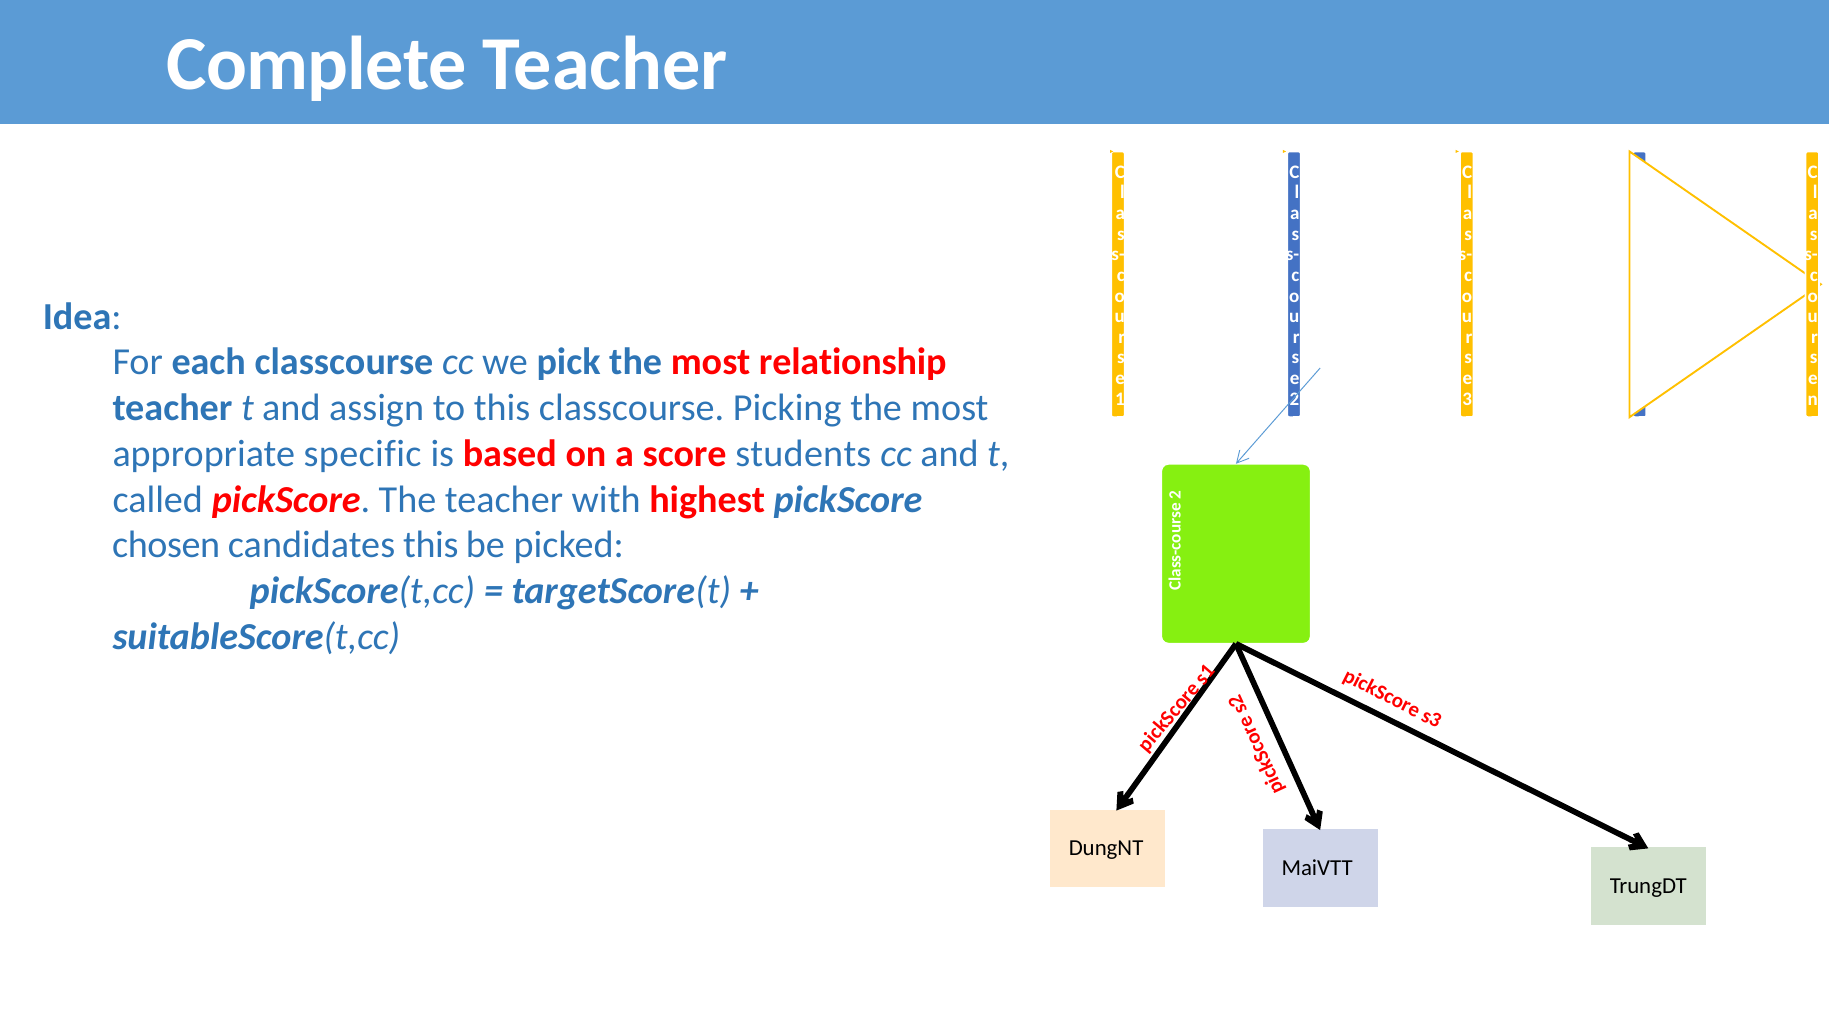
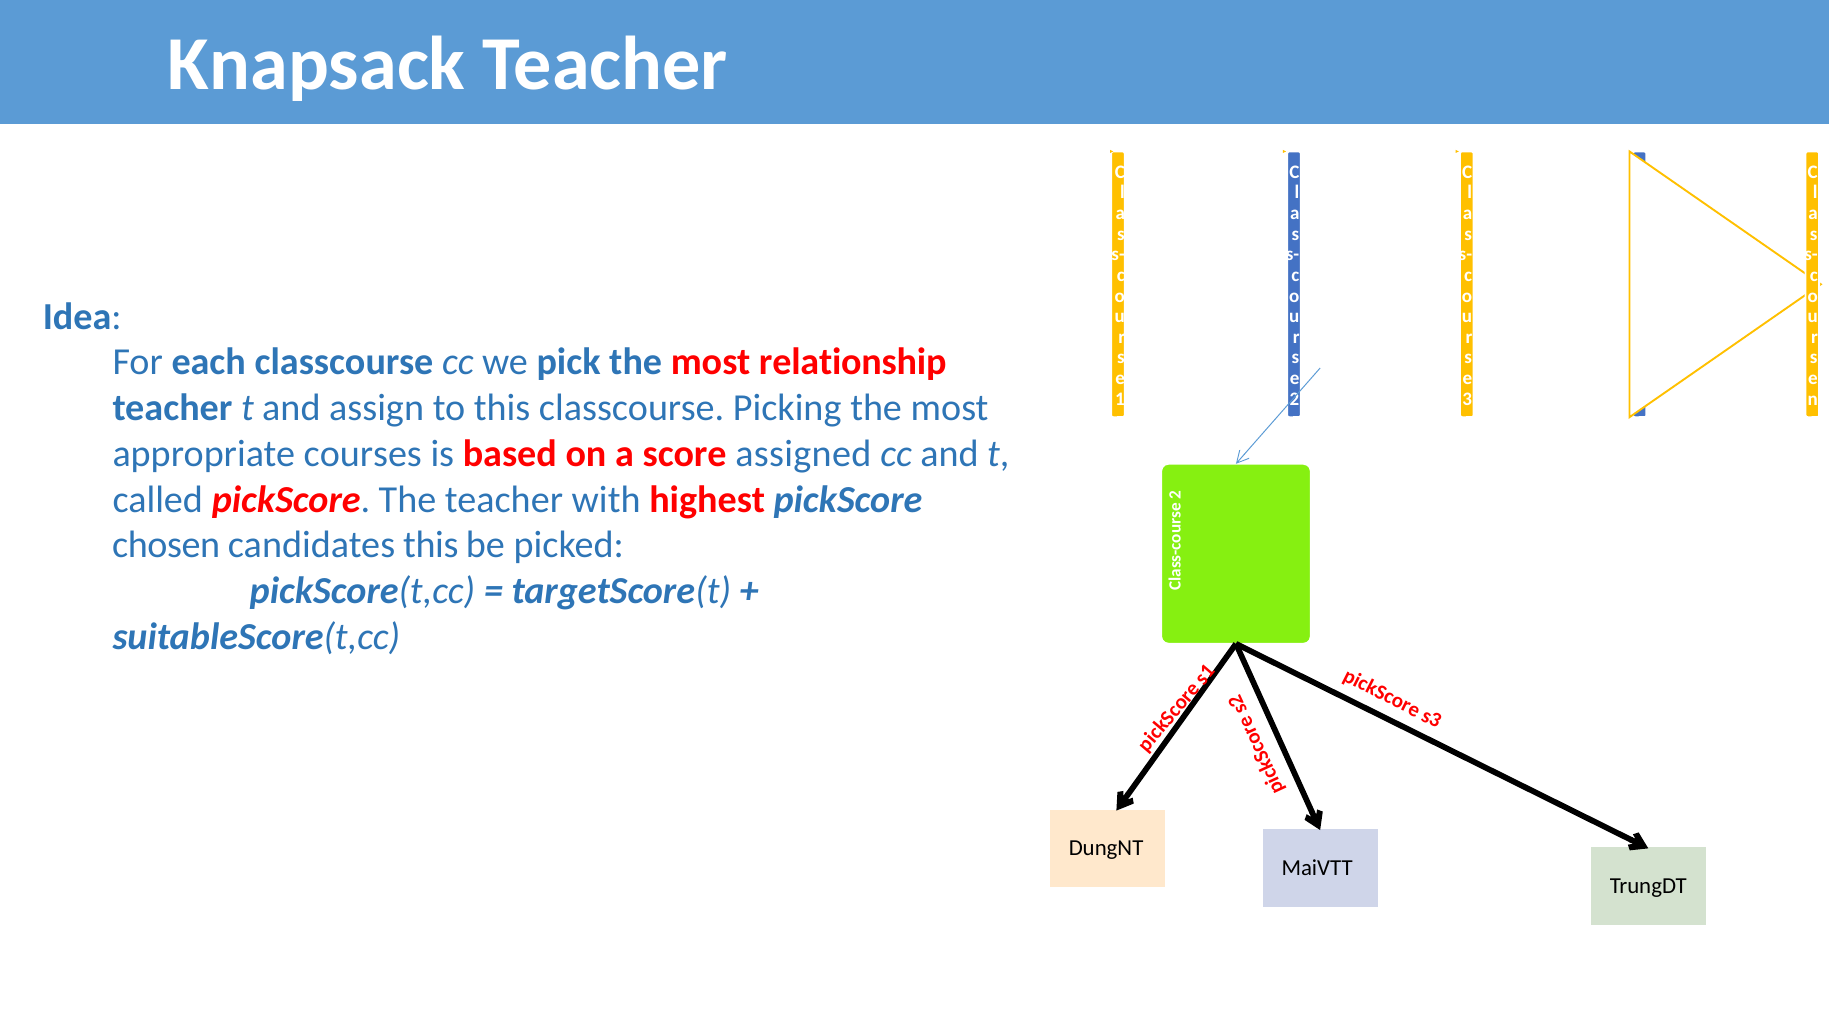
Complete: Complete -> Knapsack (317, 65)
specific: specific -> courses (363, 454)
students: students -> assigned (803, 454)
